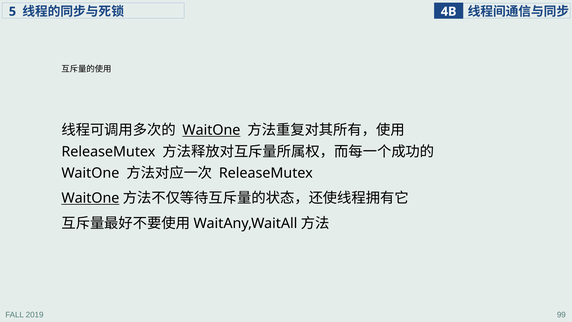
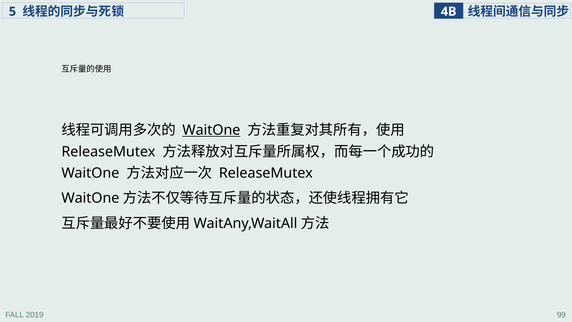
WaitOne underline: present -> none (90, 198)
